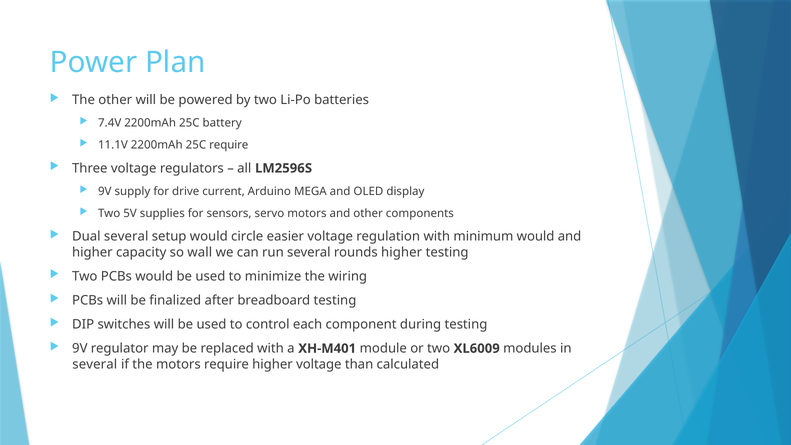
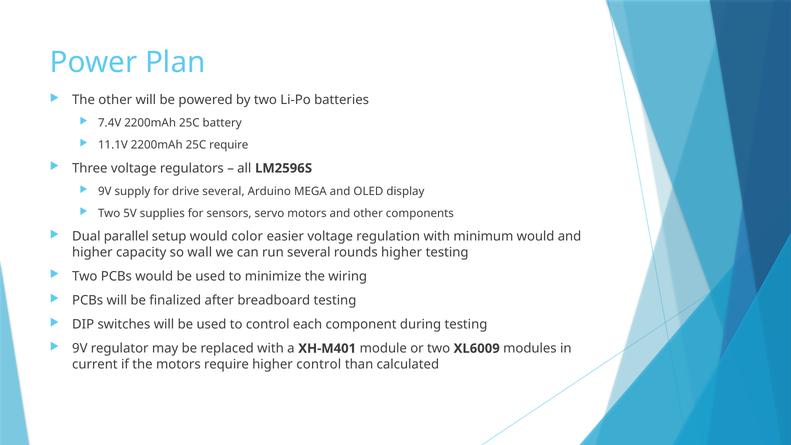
drive current: current -> several (223, 191)
Dual several: several -> parallel (126, 237)
circle: circle -> color (247, 237)
several: several -> current (95, 364)
higher voltage: voltage -> control (319, 364)
